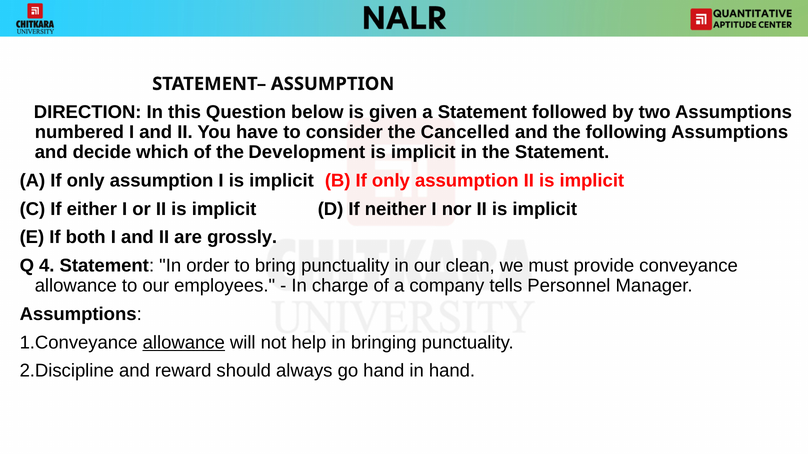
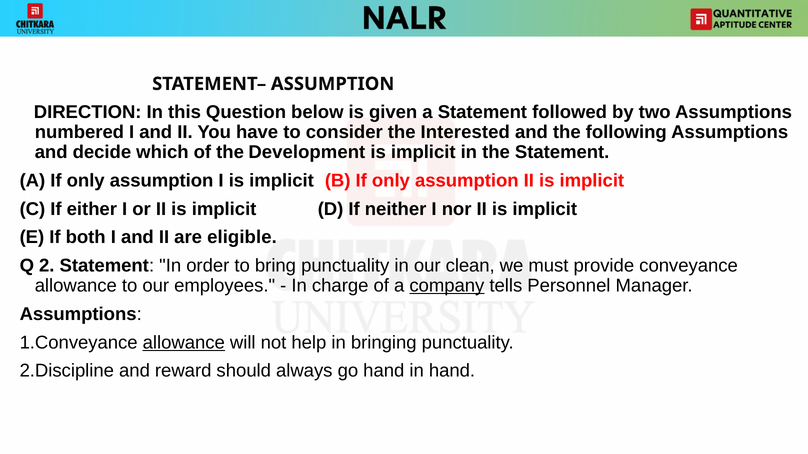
Cancelled: Cancelled -> Interested (465, 132)
grossly: grossly -> eligible (242, 238)
4: 4 -> 2 (47, 266)
company underline: none -> present (447, 286)
